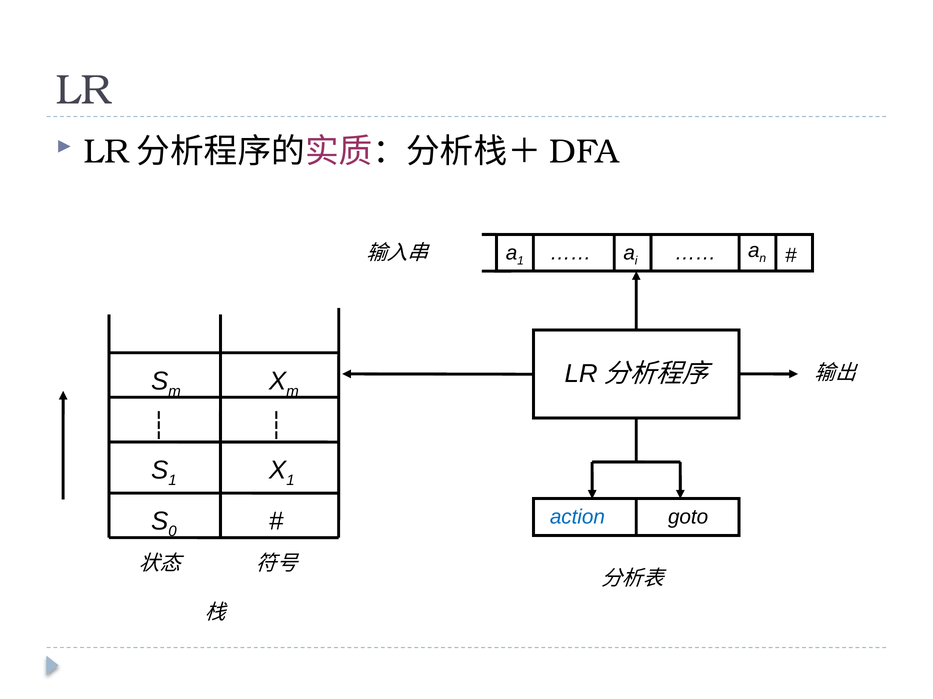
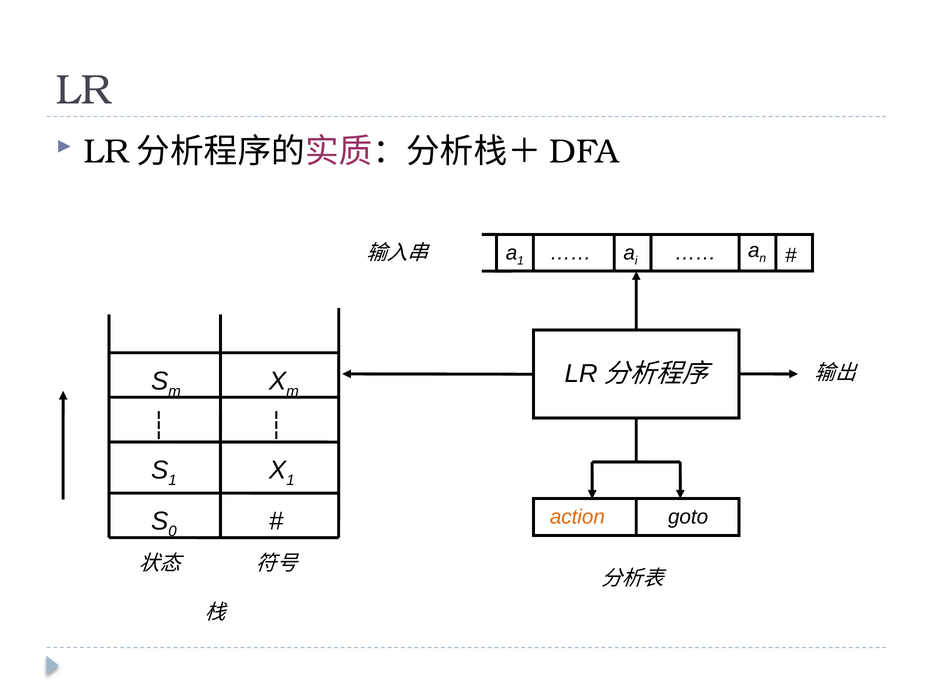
action colour: blue -> orange (577, 518)
